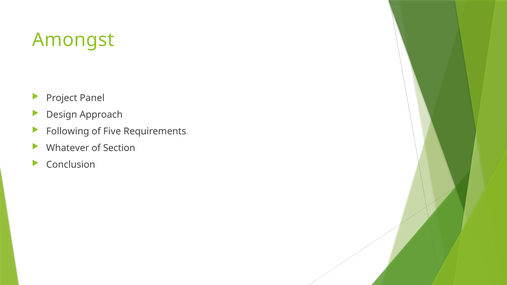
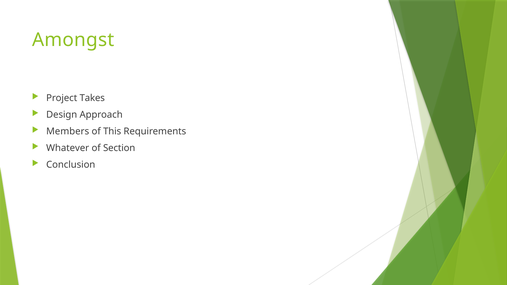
Panel: Panel -> Takes (92, 98)
Following: Following -> Members (68, 132)
Five: Five -> This (112, 132)
